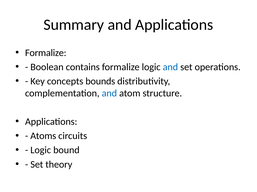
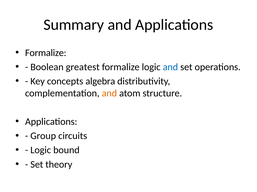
contains: contains -> greatest (83, 67)
bounds: bounds -> algebra (100, 82)
and colour: blue -> orange (109, 94)
Atoms: Atoms -> Group (43, 136)
